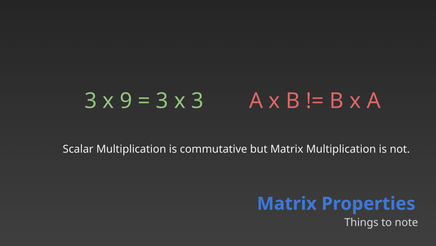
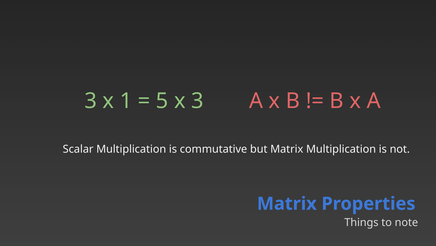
9: 9 -> 1 (126, 101)
3: 3 -> 5 (162, 101)
